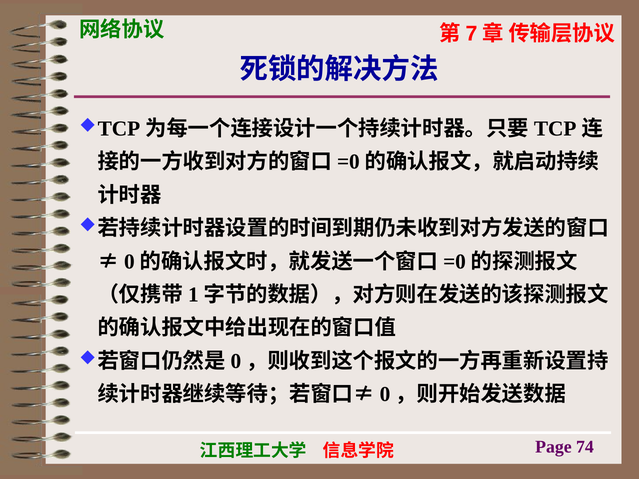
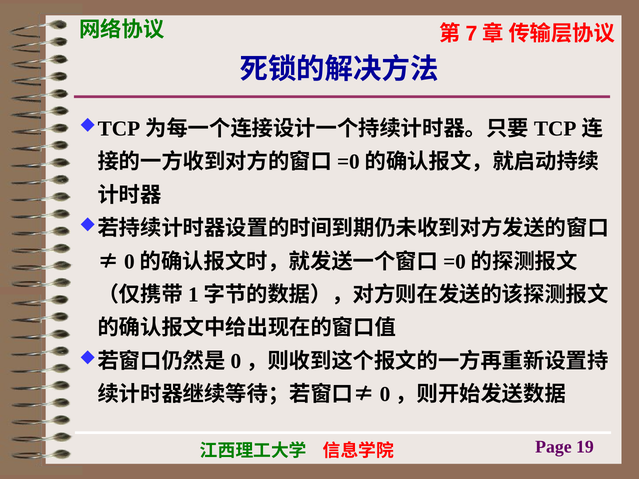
74: 74 -> 19 (585, 447)
